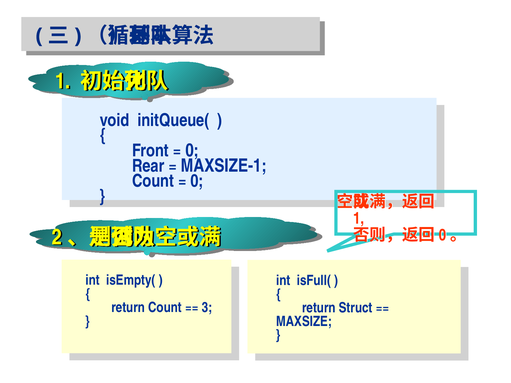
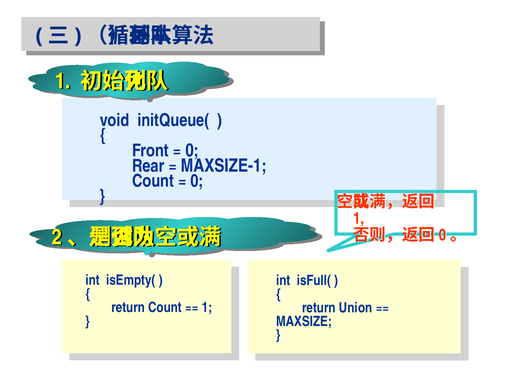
3: 3 -> 1 (207, 308)
Struct: Struct -> Union (356, 308)
